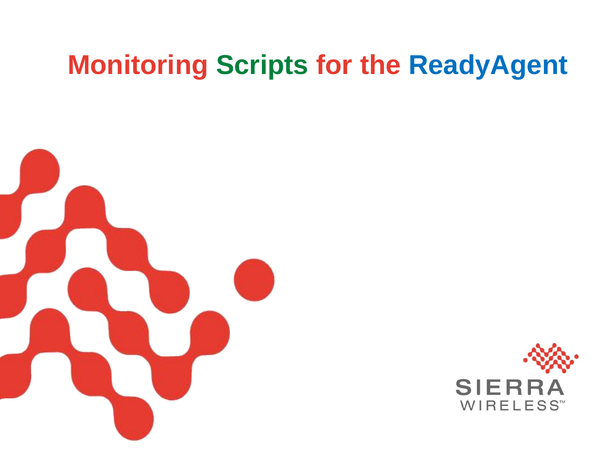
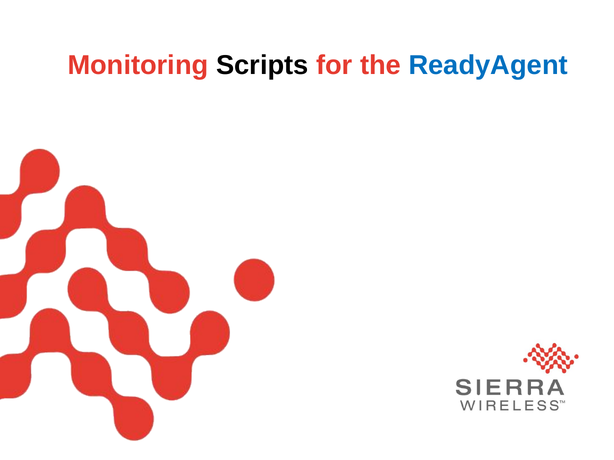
Scripts colour: green -> black (262, 65)
